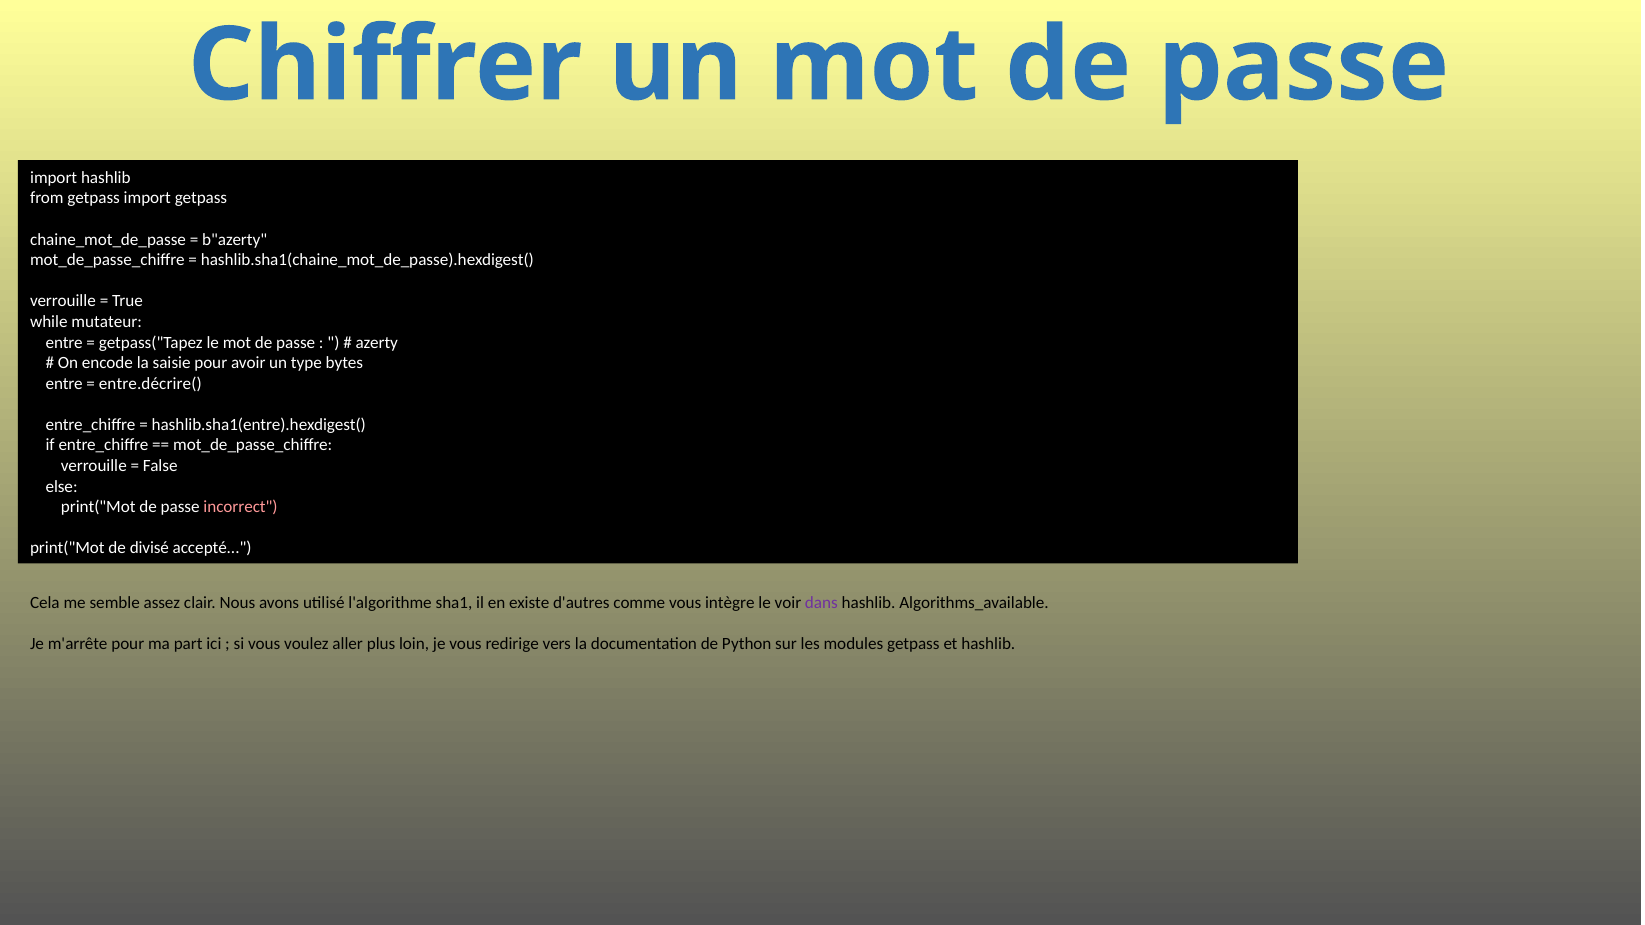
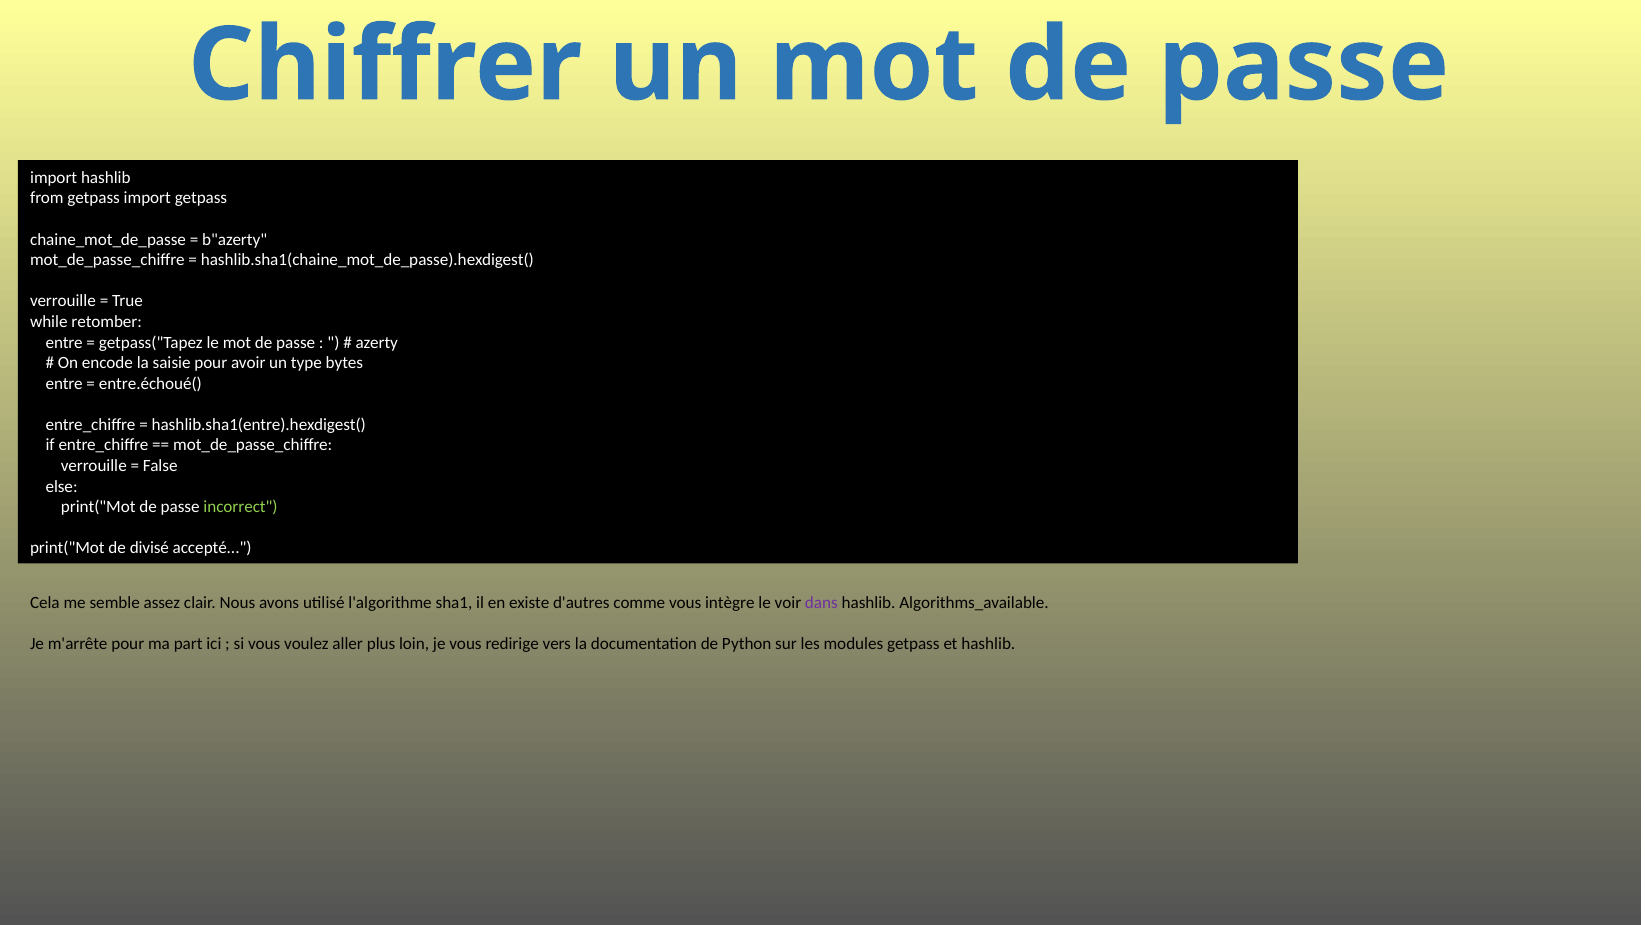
mutateur: mutateur -> retomber (107, 322)
entre.décrire(: entre.décrire( -> entre.échoué( (150, 384)
incorrect colour: pink -> light green (241, 507)
